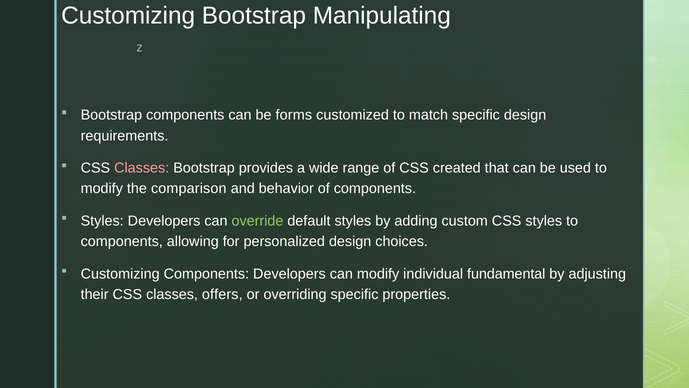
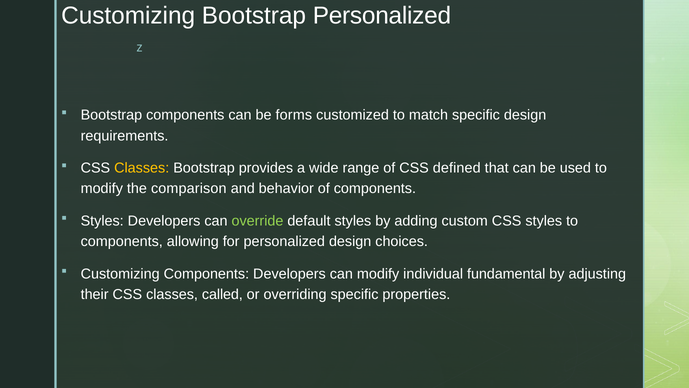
Bootstrap Manipulating: Manipulating -> Personalized (382, 16)
Classes colour: pink -> yellow (142, 168)
created: created -> defined (457, 168)
offers: offers -> called (222, 294)
